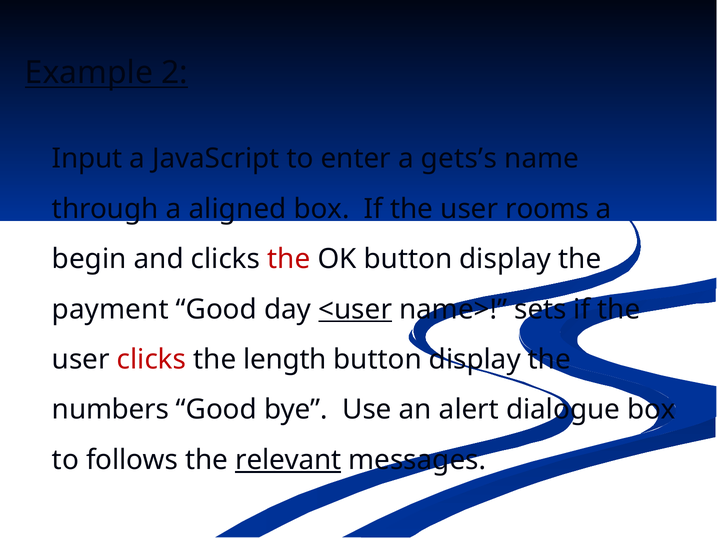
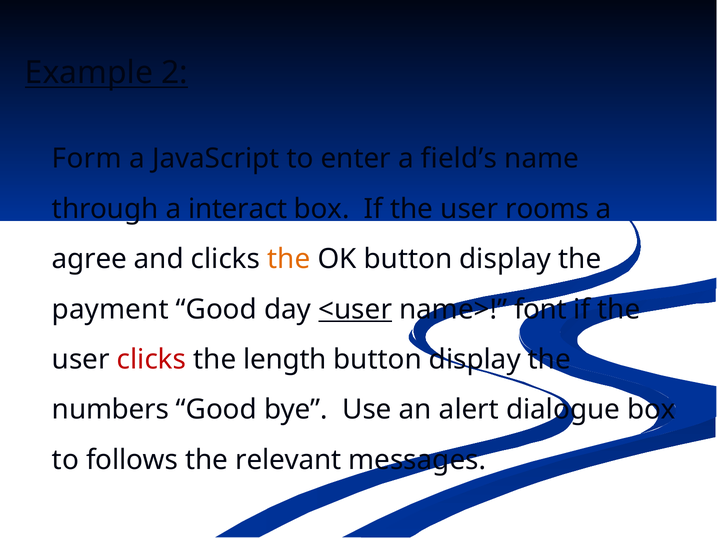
Input: Input -> Form (87, 159)
gets’s: gets’s -> field’s (459, 159)
aligned: aligned -> interact (238, 209)
begin: begin -> agree (89, 259)
the colour: red -> orange (289, 259)
sets: sets -> font (540, 309)
relevant underline: present -> none (288, 460)
